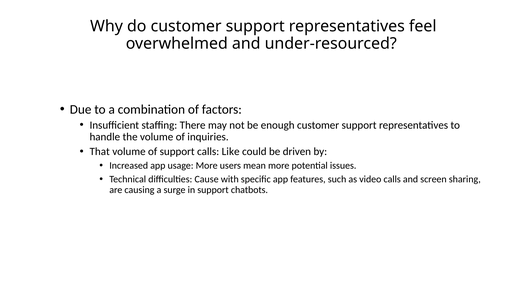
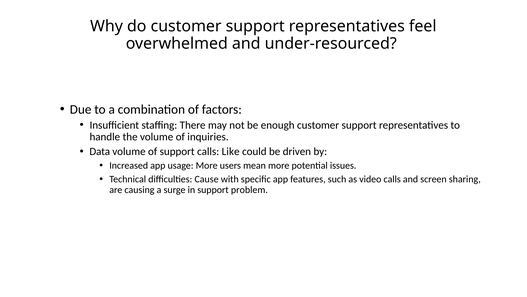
That: That -> Data (100, 151)
chatbots: chatbots -> problem (249, 189)
